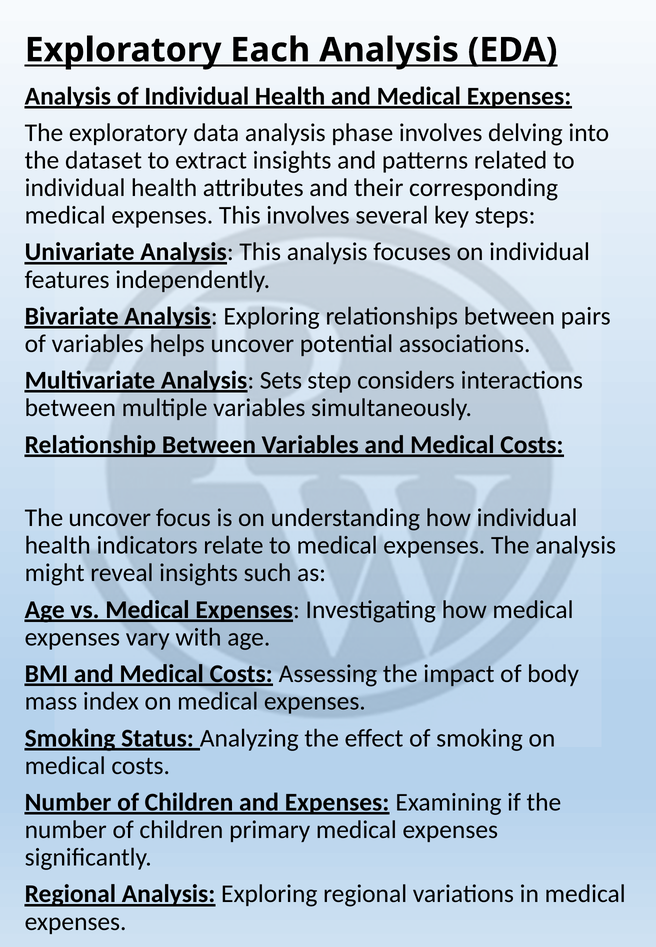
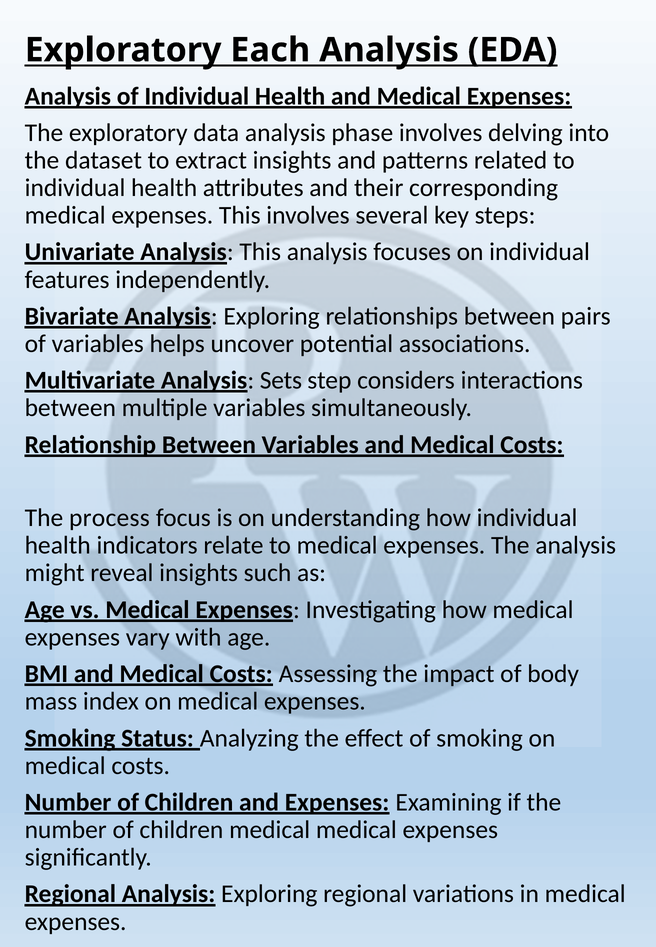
The uncover: uncover -> process (109, 518)
children primary: primary -> medical (270, 830)
